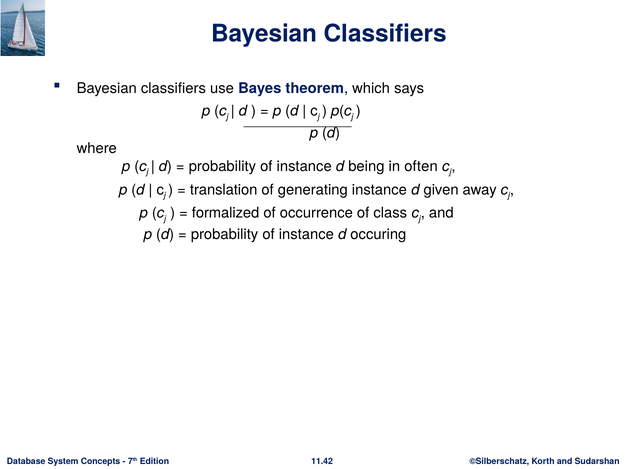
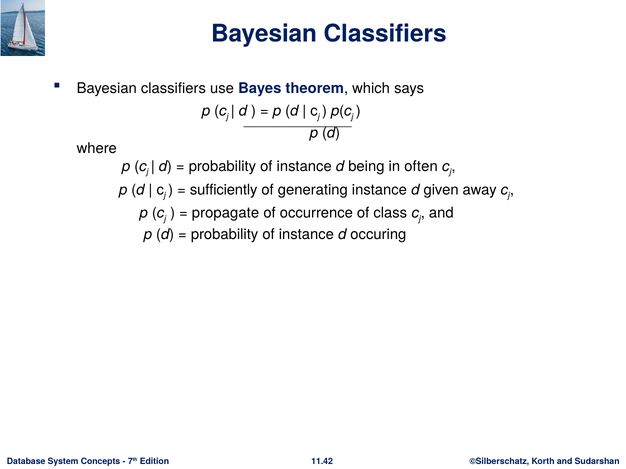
translation: translation -> sufficiently (224, 190)
formalized: formalized -> propagate (225, 213)
